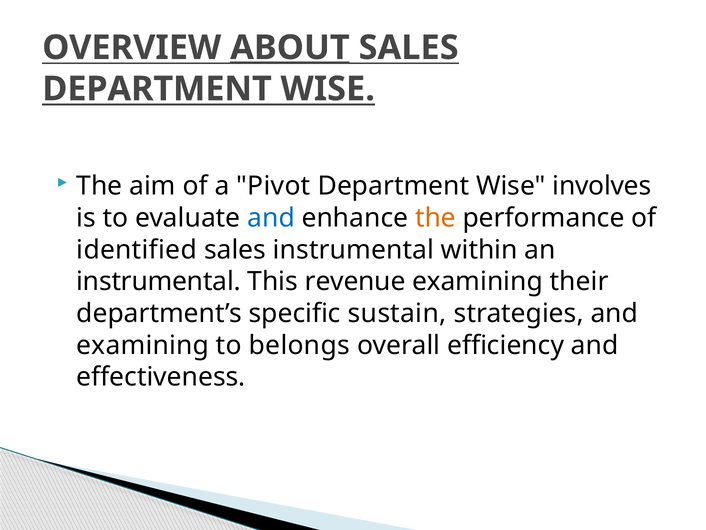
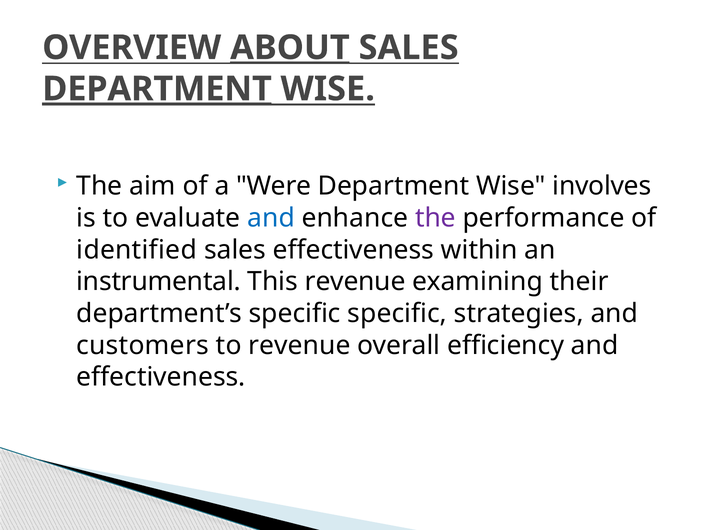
DEPARTMENT underline: none -> present (157, 89)
Pivot: Pivot -> Were (274, 186)
the colour: orange -> purple (435, 218)
sales instrumental: instrumental -> effectiveness (354, 250)
specific sustain: sustain -> specific (397, 313)
examining: examining -> customers (143, 345)
to belongs: belongs -> revenue (299, 345)
